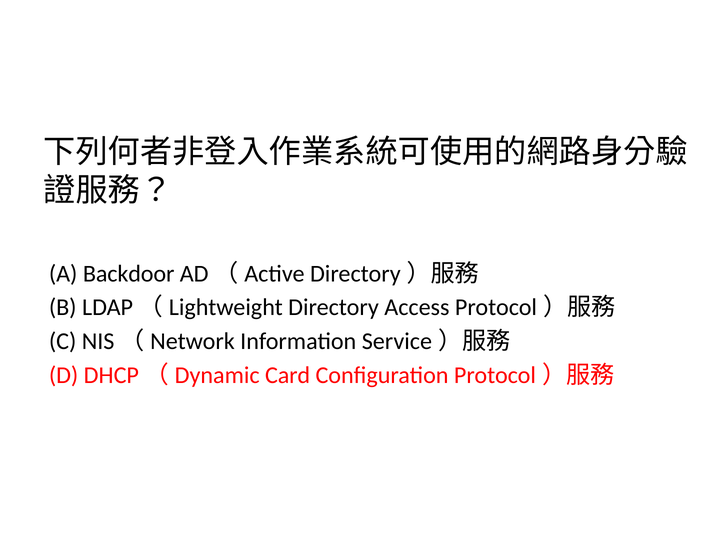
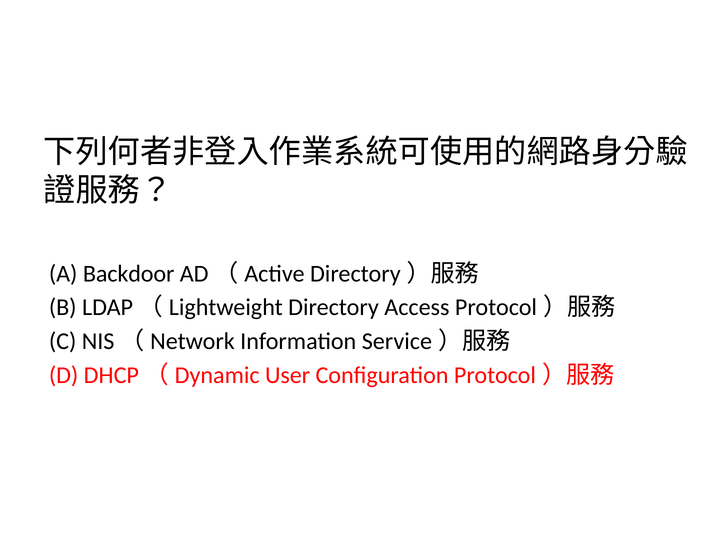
Card: Card -> User (288, 375)
